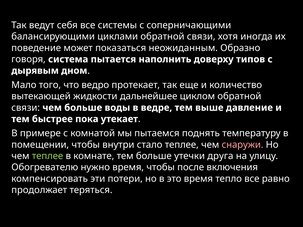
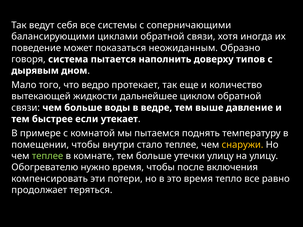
пока: пока -> если (87, 119)
снаружи colour: pink -> yellow (243, 145)
утечки друга: друга -> улицу (220, 156)
